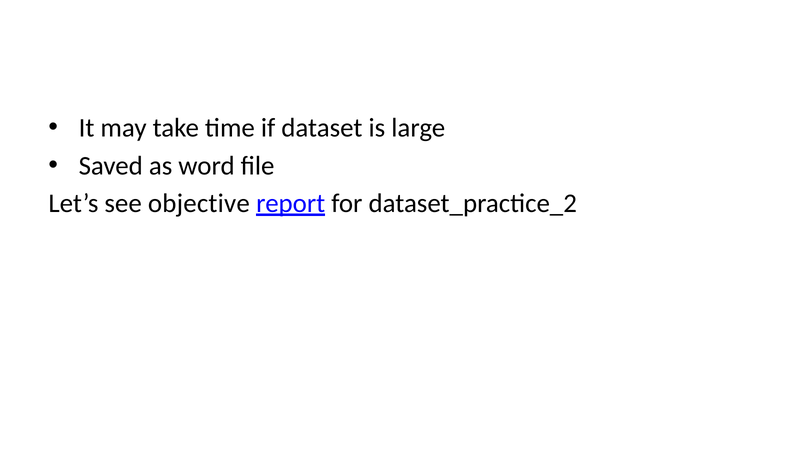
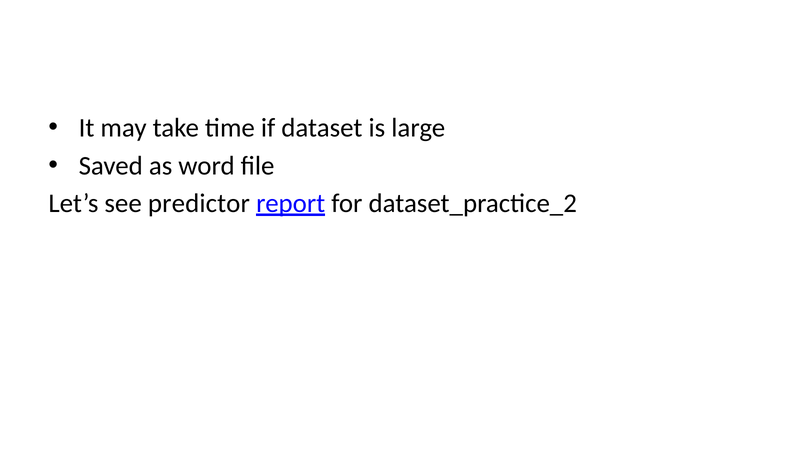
objective: objective -> predictor (199, 203)
